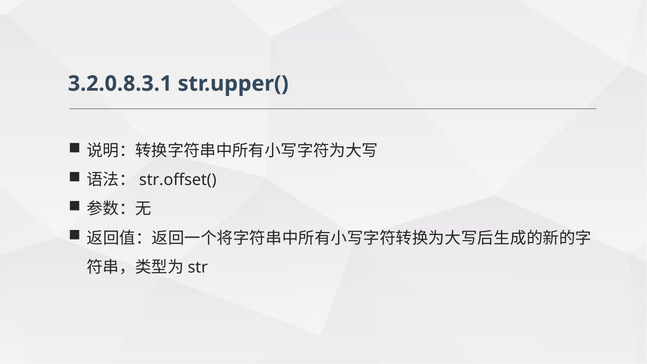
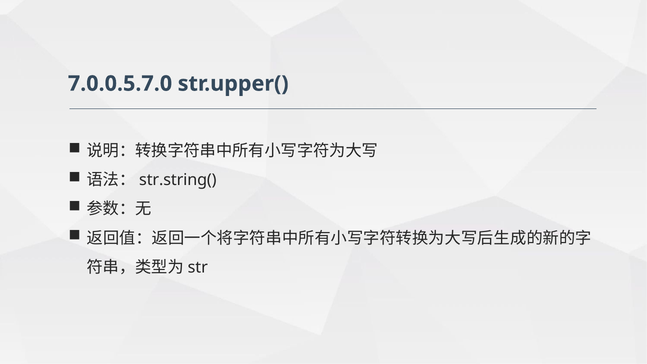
3.2.0.8.3.1: 3.2.0.8.3.1 -> 7.0.0.5.7.0 (120, 84)
str.offset(: str.offset( -> str.string( (178, 180)
